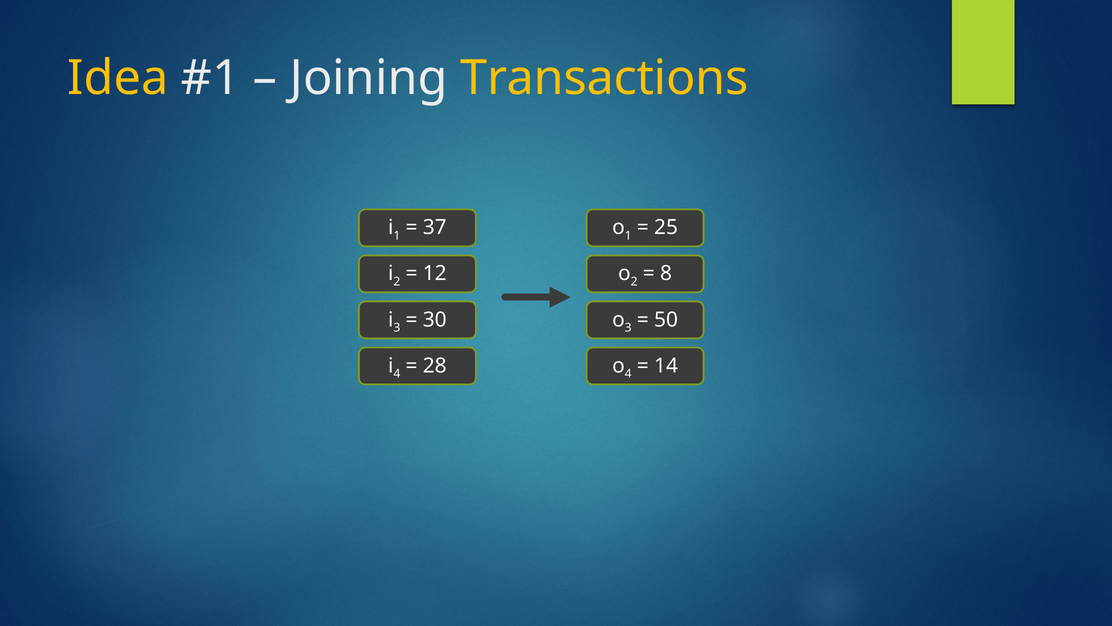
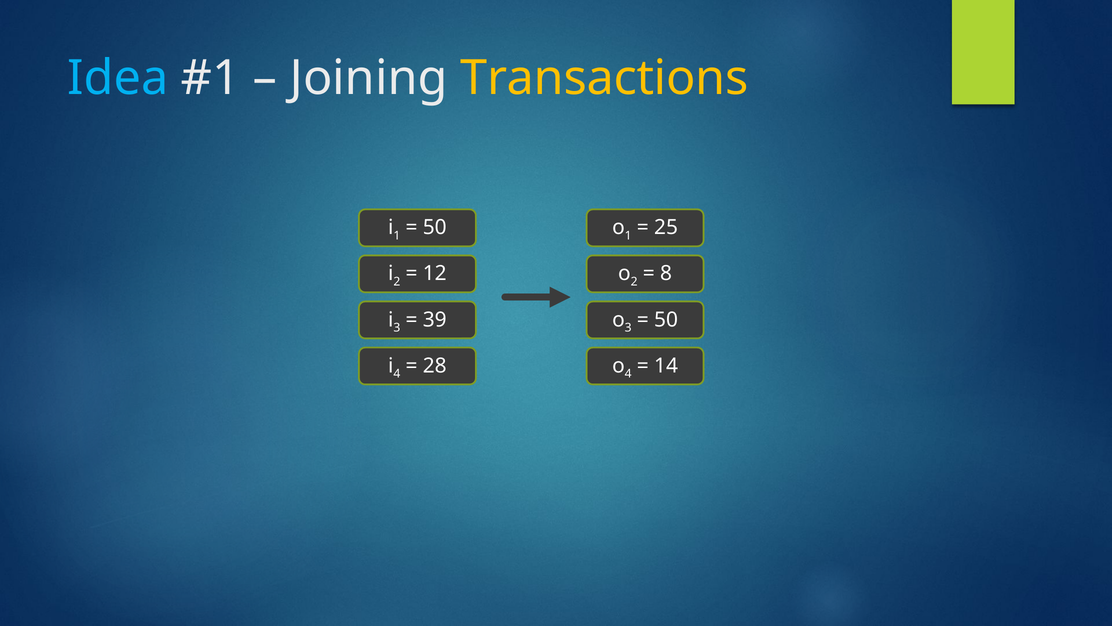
Idea colour: yellow -> light blue (118, 78)
37: 37 -> 50 (435, 227)
30: 30 -> 39 (435, 319)
